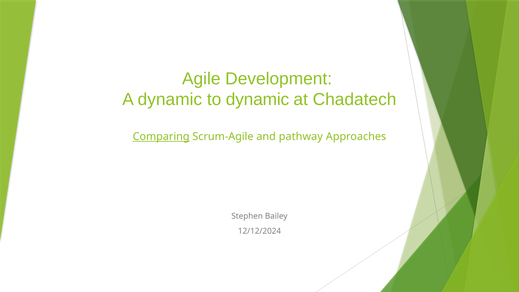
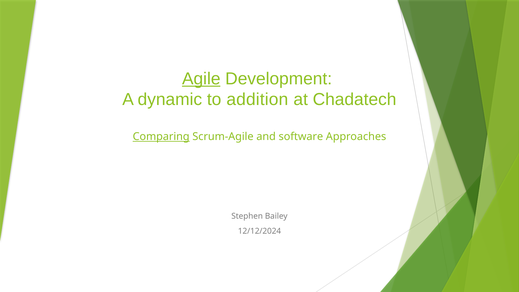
Agile underline: none -> present (201, 79)
to dynamic: dynamic -> addition (257, 100)
pathway: pathway -> software (301, 137)
